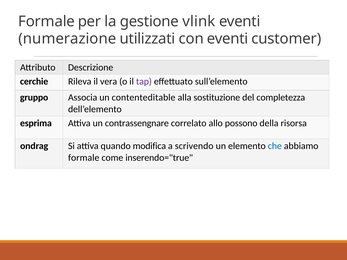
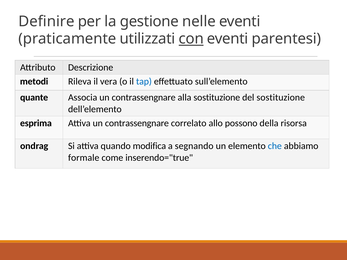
Formale: Formale -> Definire (46, 22)
vlink: vlink -> nelle (199, 22)
numerazione: numerazione -> praticamente (67, 39)
con underline: none -> present (191, 39)
customer: customer -> parentesi (286, 39)
cerchie: cerchie -> metodi (34, 82)
tap colour: purple -> blue (144, 82)
gruppo: gruppo -> quante (34, 97)
Associa un contenteditable: contenteditable -> contrassengnare (144, 97)
del completezza: completezza -> sostituzione (281, 97)
scrivendo: scrivendo -> segnando (194, 146)
